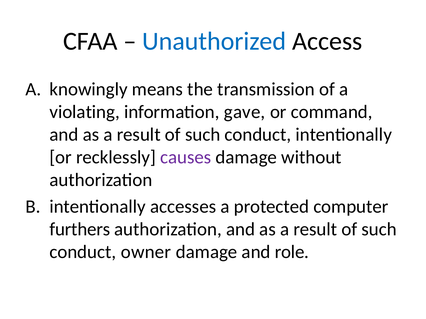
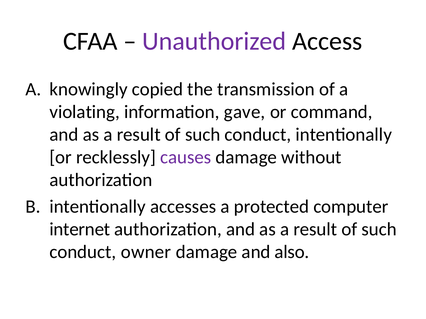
Unauthorized colour: blue -> purple (214, 41)
means: means -> copied (158, 89)
furthers: furthers -> internet (80, 230)
role: role -> also (292, 252)
